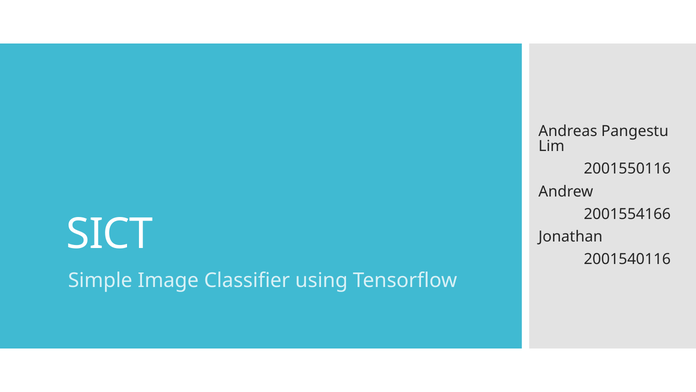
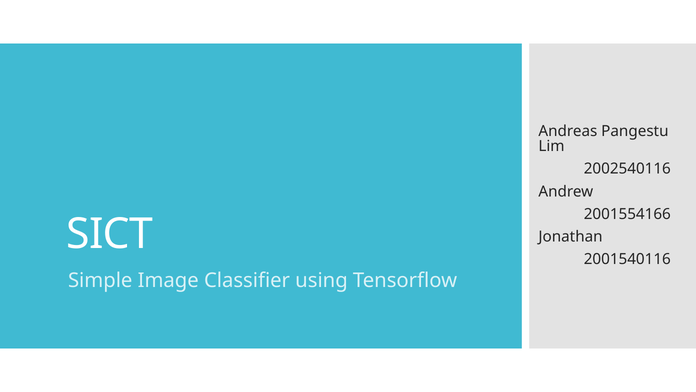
2001550116: 2001550116 -> 2002540116 (627, 169)
